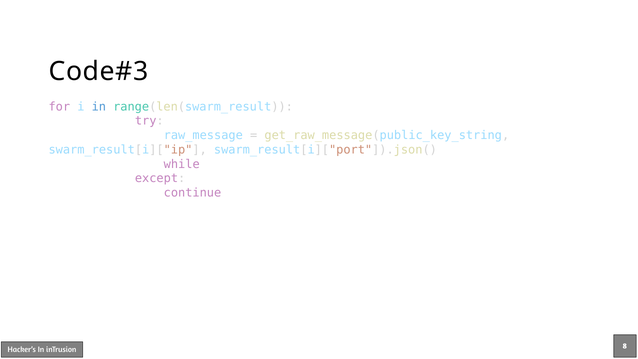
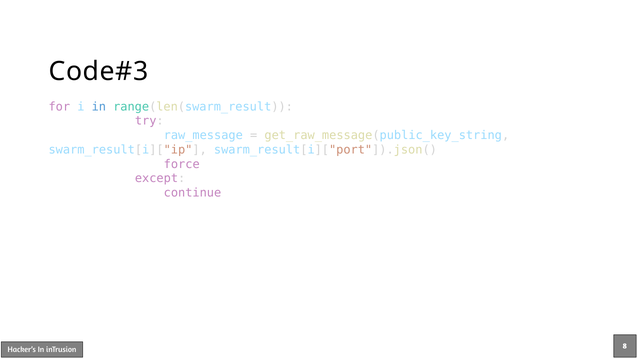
while: while -> force (182, 164)
